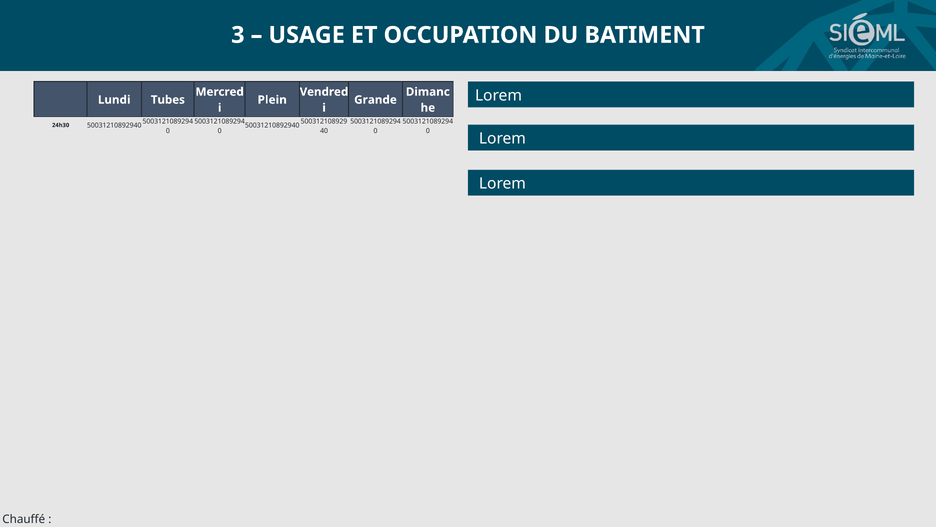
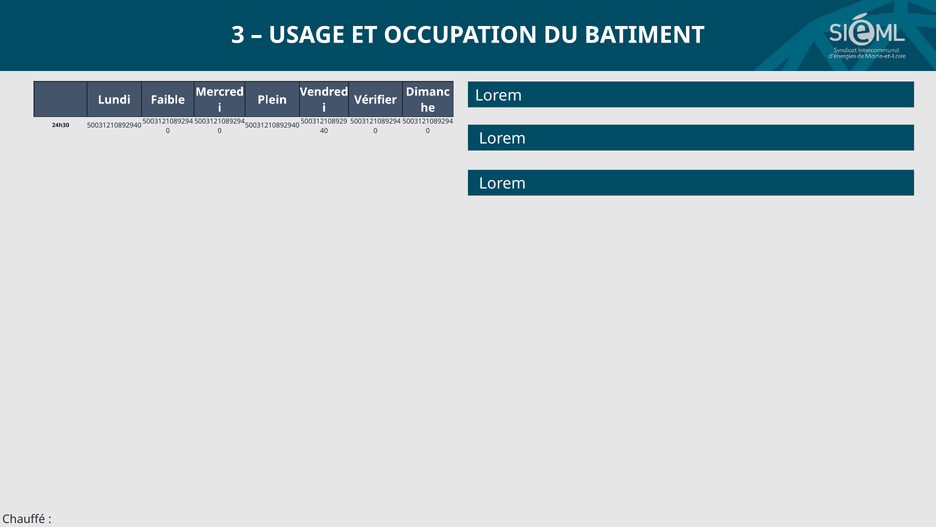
Tubes: Tubes -> Faible (168, 100)
Grande: Grande -> Vérifier (376, 100)
